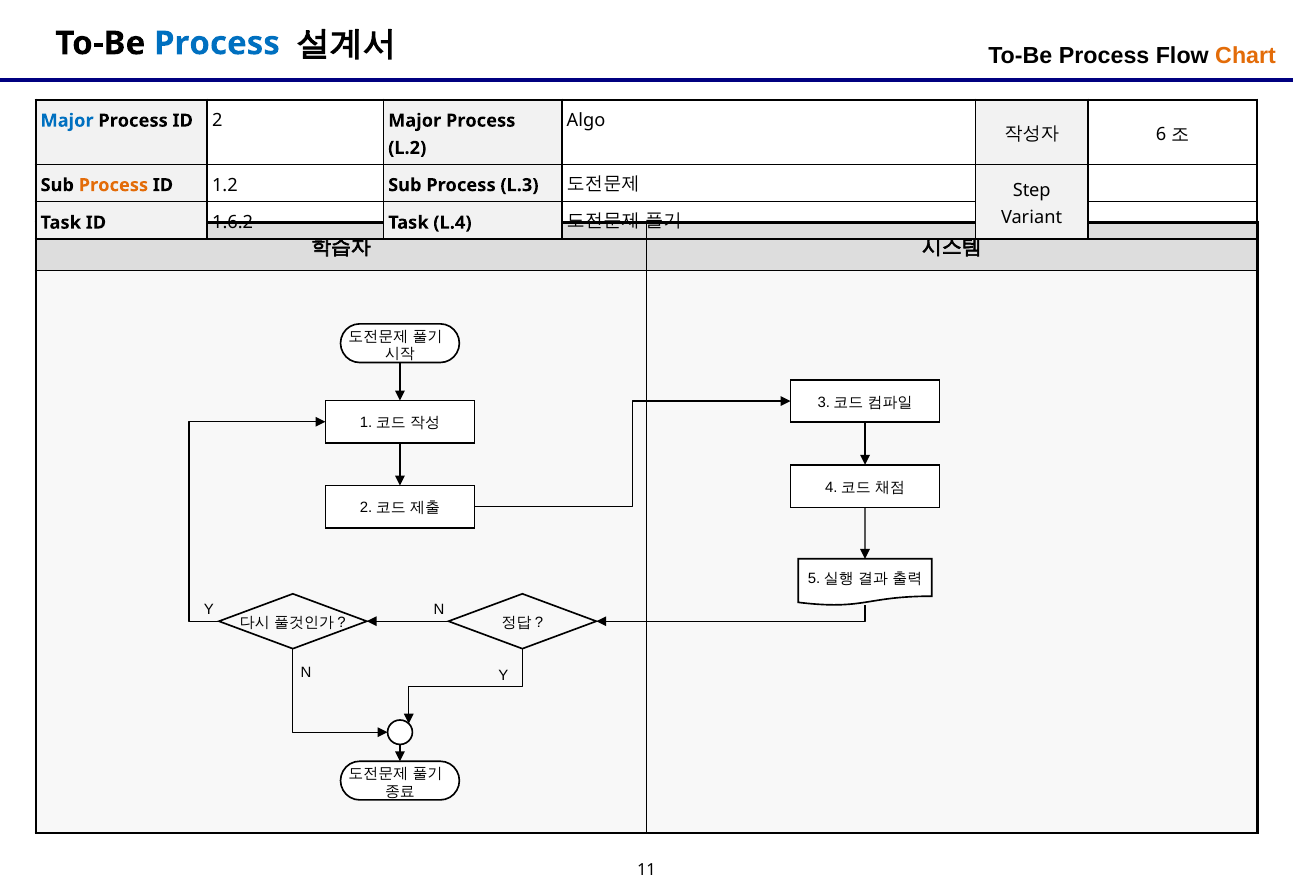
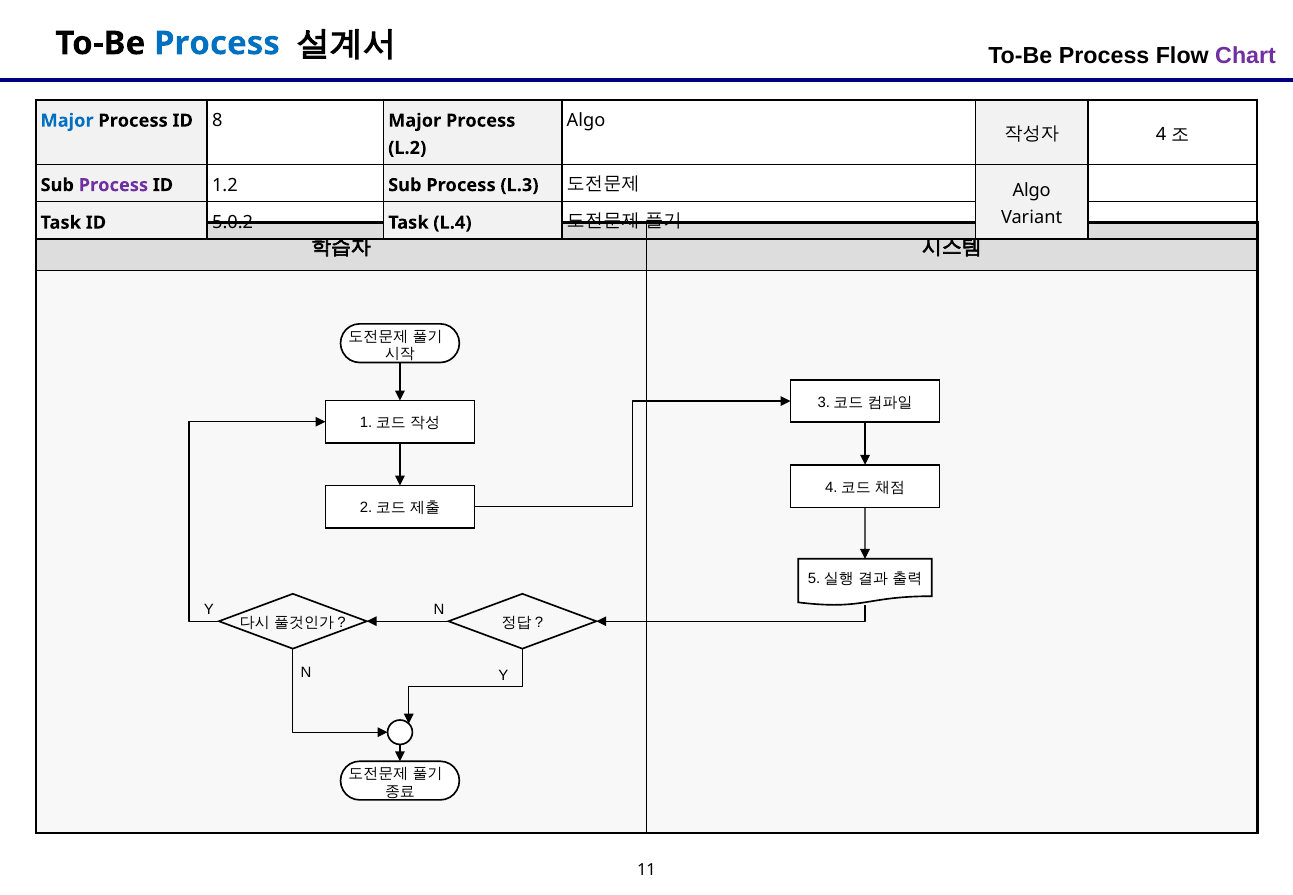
Chart colour: orange -> purple (1246, 55)
2: 2 -> 8 (217, 121)
6: 6 -> 4 (1161, 134)
Process colour: orange -> purple (113, 185)
Step: Step -> Algo (1032, 190)
1.6.2: 1.6.2 -> 5.0.2 (233, 223)
